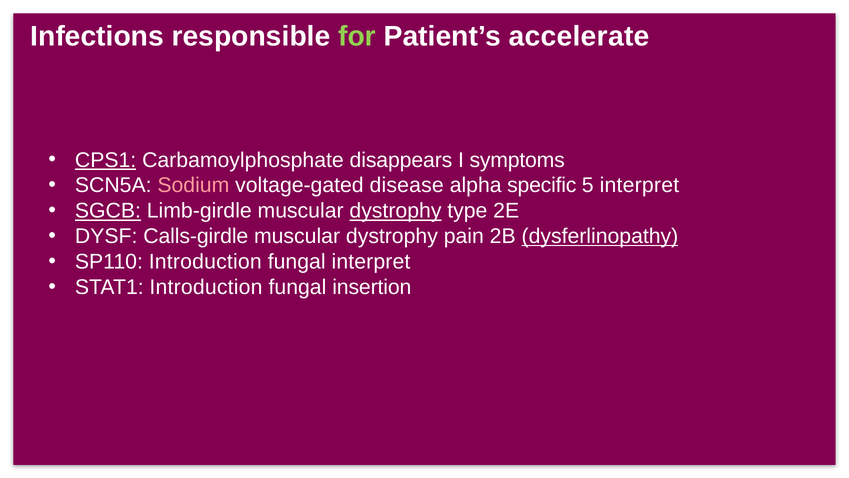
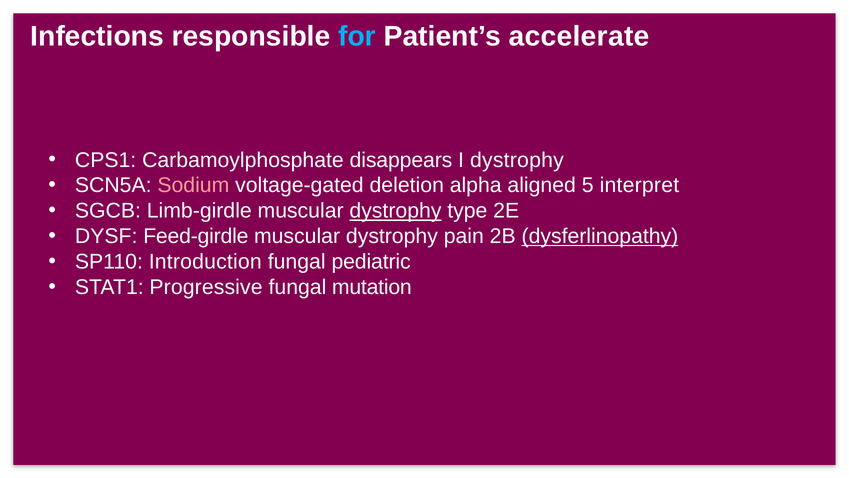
for colour: light green -> light blue (357, 37)
CPS1 underline: present -> none (106, 160)
I symptoms: symptoms -> dystrophy (517, 160)
disease: disease -> deletion (407, 185)
specific: specific -> aligned (542, 185)
SGCB underline: present -> none (108, 211)
Calls-girdle: Calls-girdle -> Feed-girdle (196, 236)
fungal interpret: interpret -> pediatric (371, 262)
STAT1 Introduction: Introduction -> Progressive (206, 287)
insertion: insertion -> mutation (372, 287)
